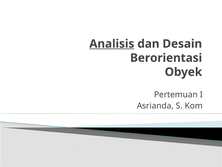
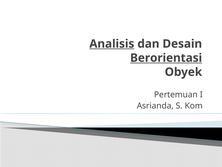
Berorientasi underline: none -> present (166, 58)
